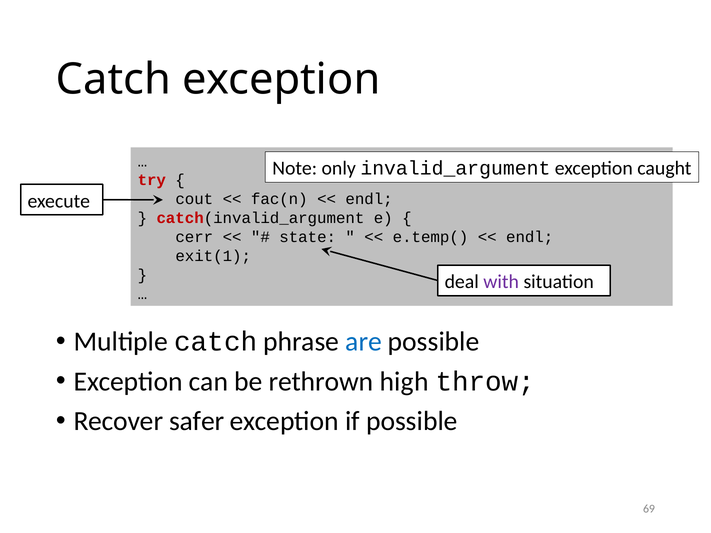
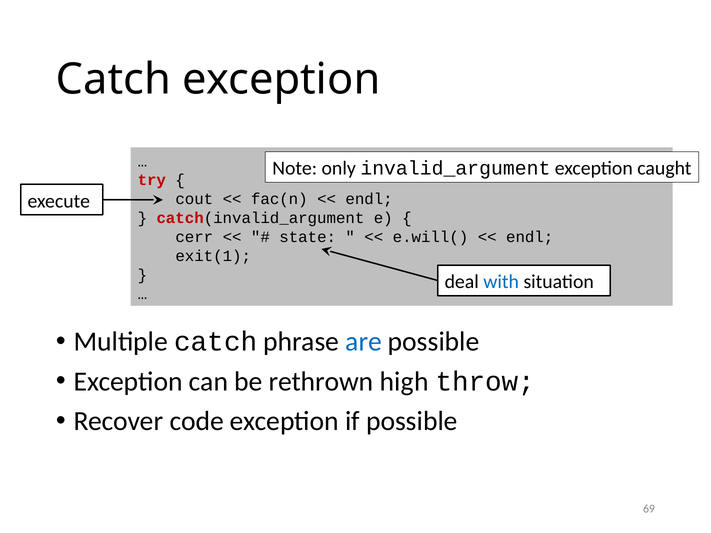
e.temp(: e.temp( -> e.will( (431, 237)
with colour: purple -> blue (501, 282)
safer: safer -> code (197, 421)
